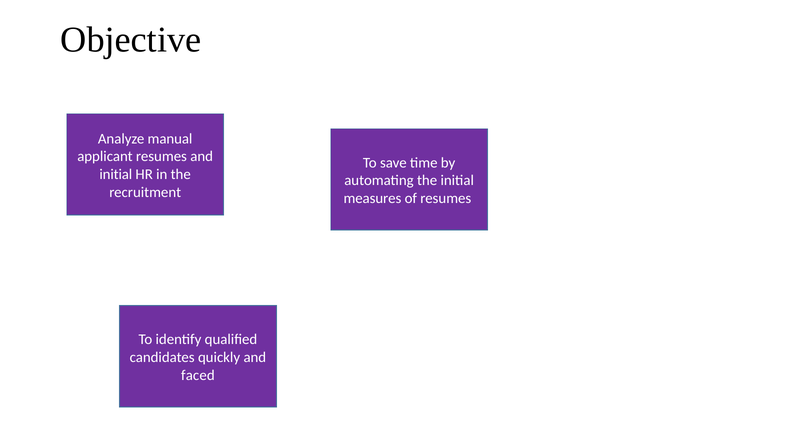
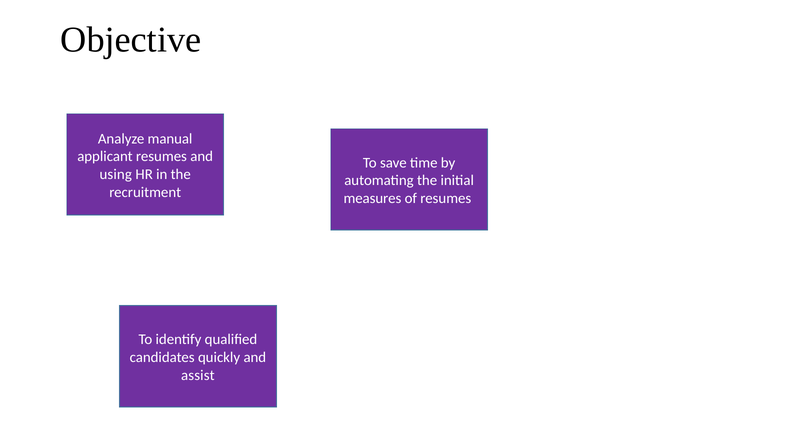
initial: initial -> using (116, 175)
faced: faced -> assist (198, 376)
